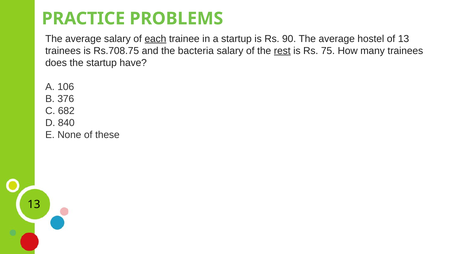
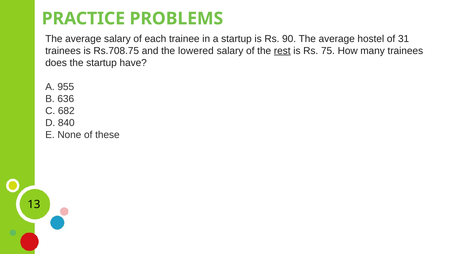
each underline: present -> none (155, 39)
of 13: 13 -> 31 (404, 39)
bacteria: bacteria -> lowered (196, 51)
106: 106 -> 955 (66, 87)
376: 376 -> 636 (66, 99)
